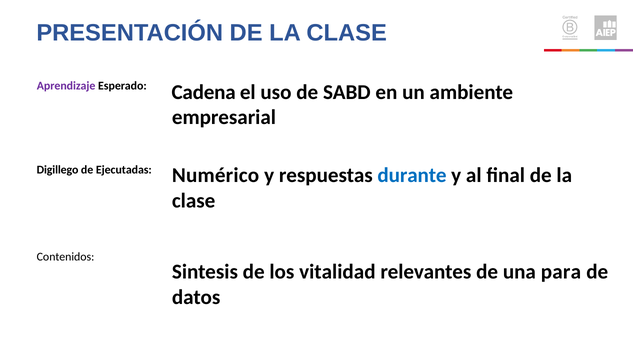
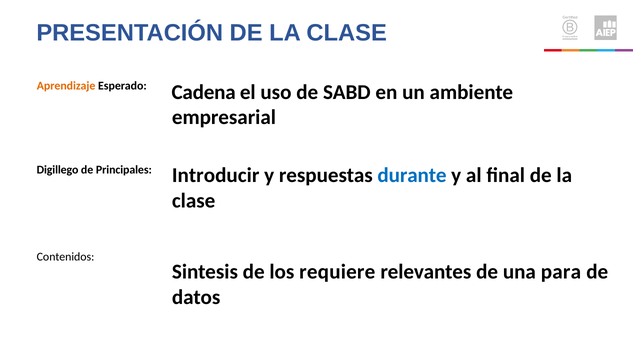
Aprendizaje colour: purple -> orange (66, 86)
Ejecutadas: Ejecutadas -> Principales (124, 170)
Numérico: Numérico -> Introducir (216, 175)
vitalidad: vitalidad -> requiere (337, 272)
